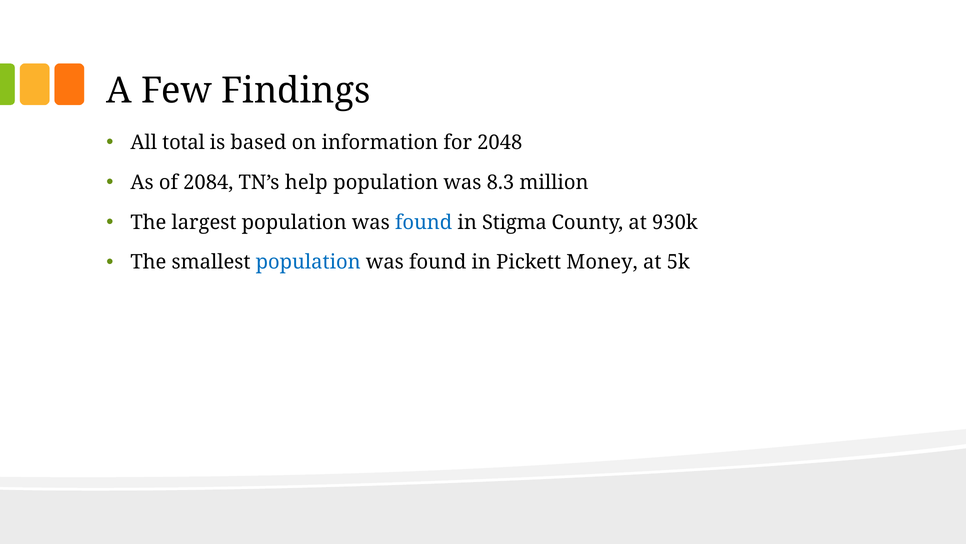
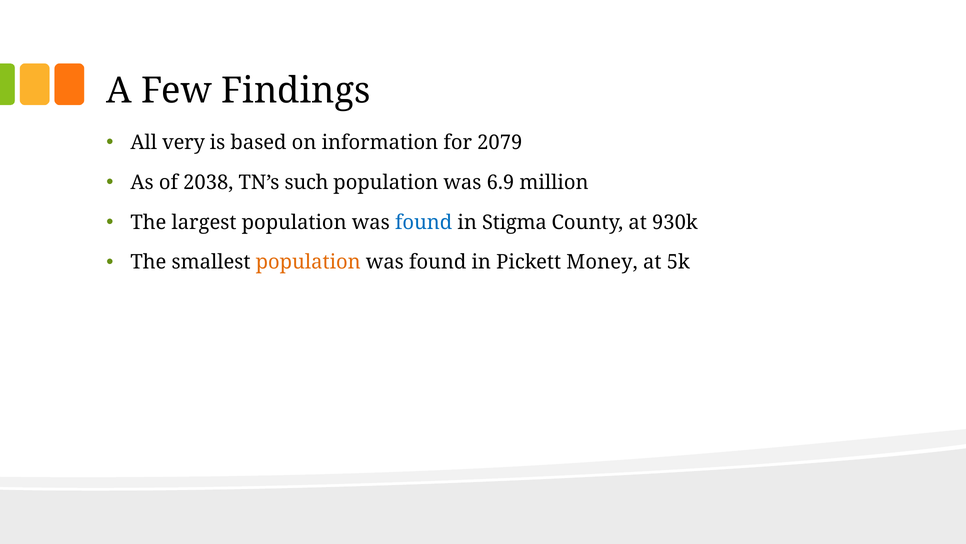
total: total -> very (184, 142)
2048: 2048 -> 2079 (500, 142)
2084: 2084 -> 2038 (208, 182)
help: help -> such (307, 182)
8.3: 8.3 -> 6.9 (500, 182)
population colour: blue -> orange (308, 262)
